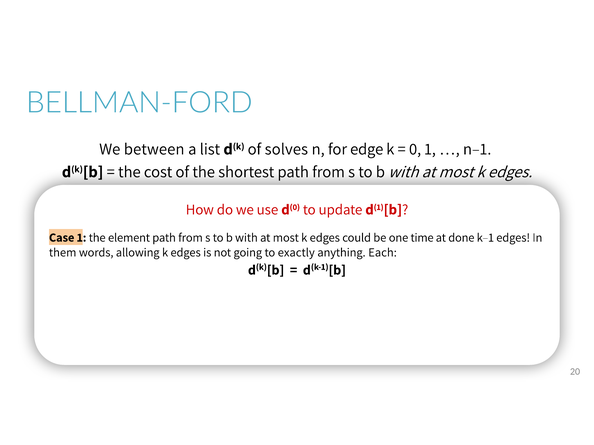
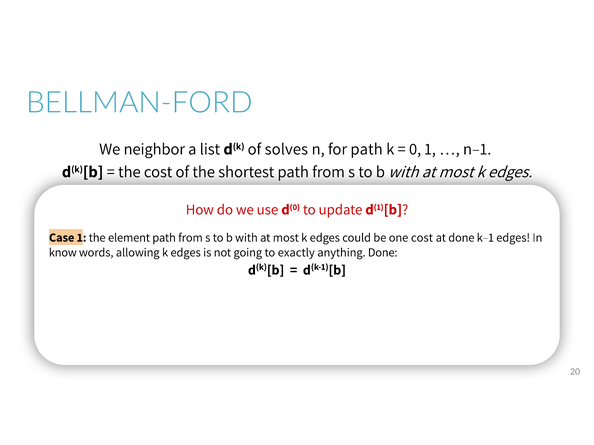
between: between -> neighbor (154, 149)
for edge: edge -> path (367, 149)
one time: time -> cost (422, 238)
them: them -> know (63, 253)
anything Each: Each -> Done (383, 253)
